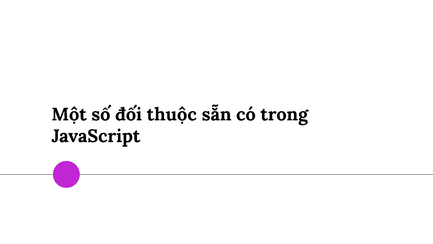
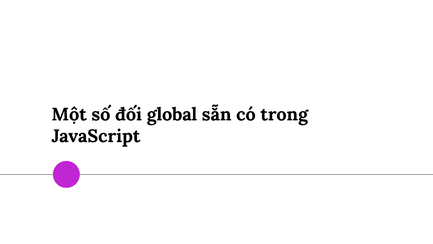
thuộc: thuộc -> global (172, 114)
